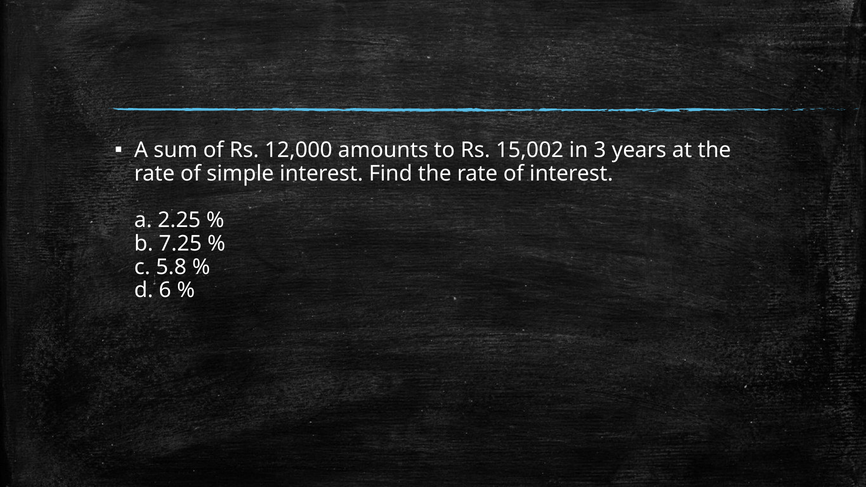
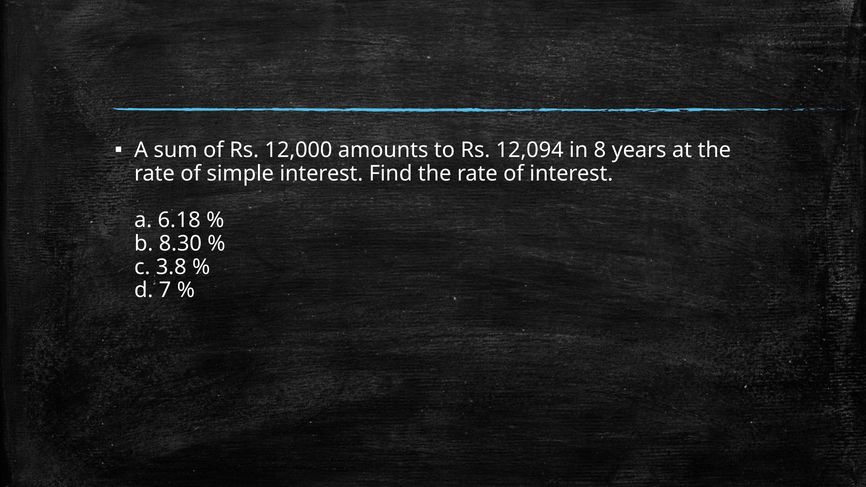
15,002: 15,002 -> 12,094 (530, 150)
3: 3 -> 8 (600, 150)
2.25: 2.25 -> 6.18 (179, 220)
7.25: 7.25 -> 8.30 (180, 244)
5.8: 5.8 -> 3.8 (171, 267)
6: 6 -> 7 (165, 290)
